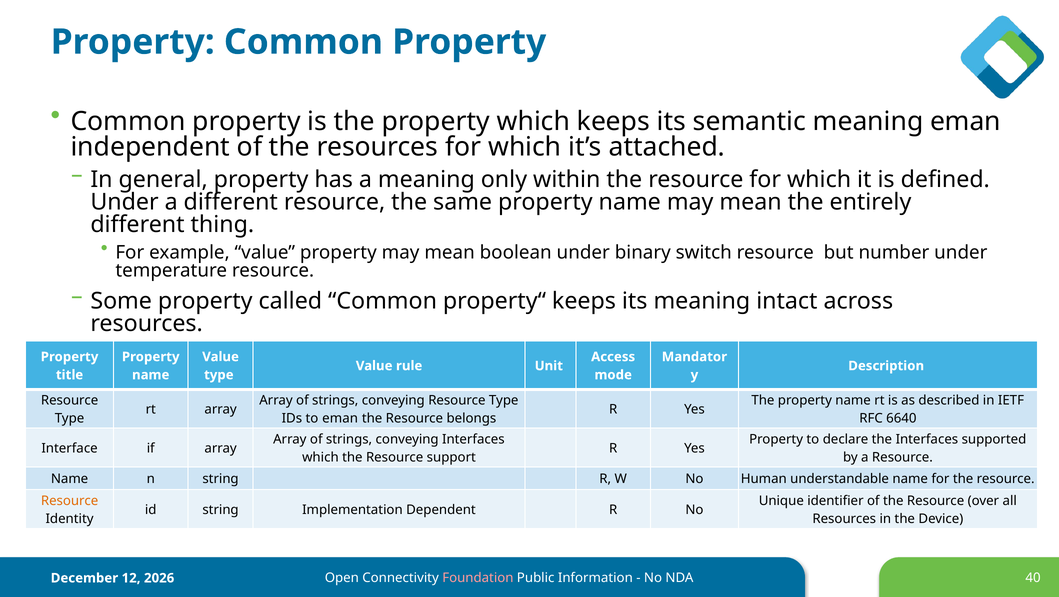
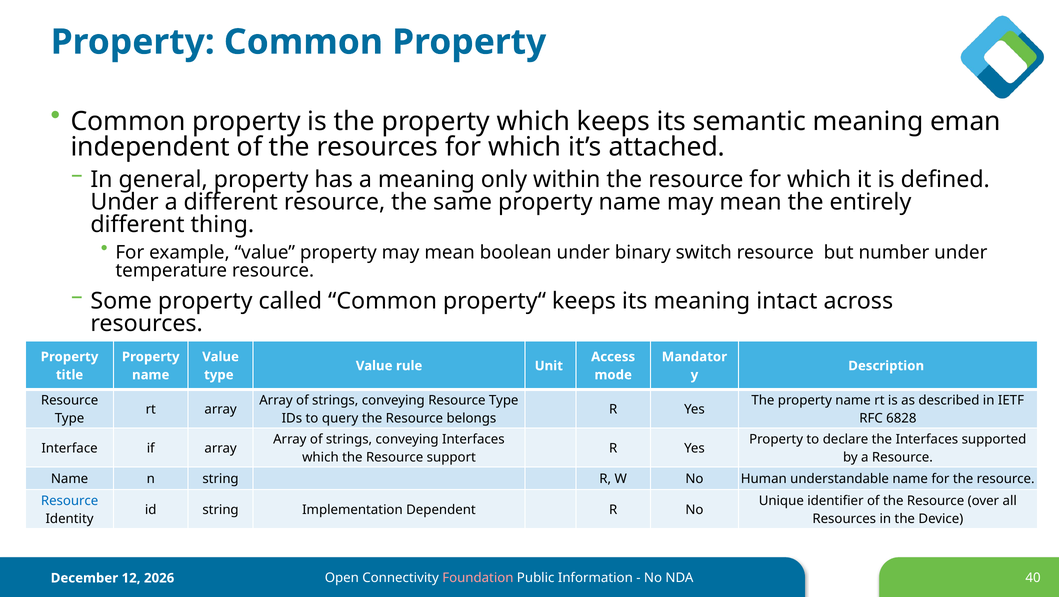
to eman: eman -> query (340, 419)
6640: 6640 -> 6828 (901, 419)
Resource colour: orange -> blue (70, 501)
